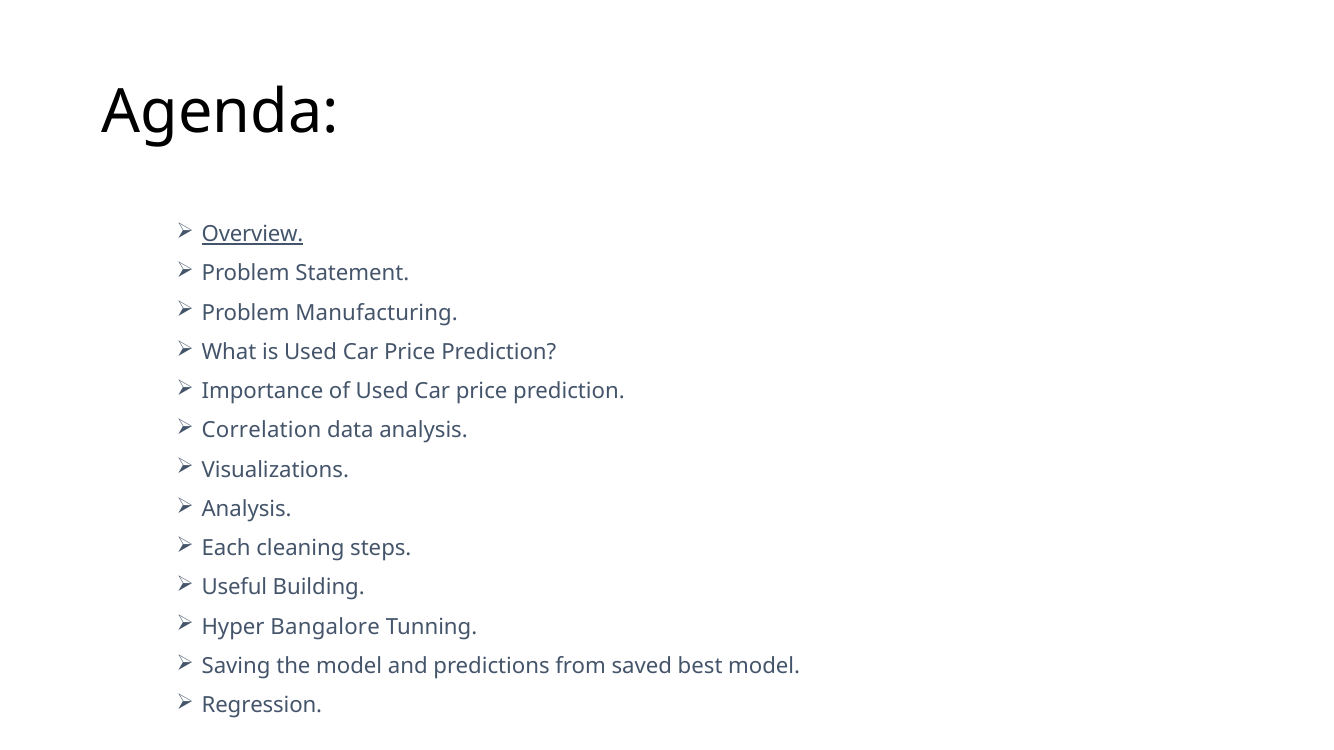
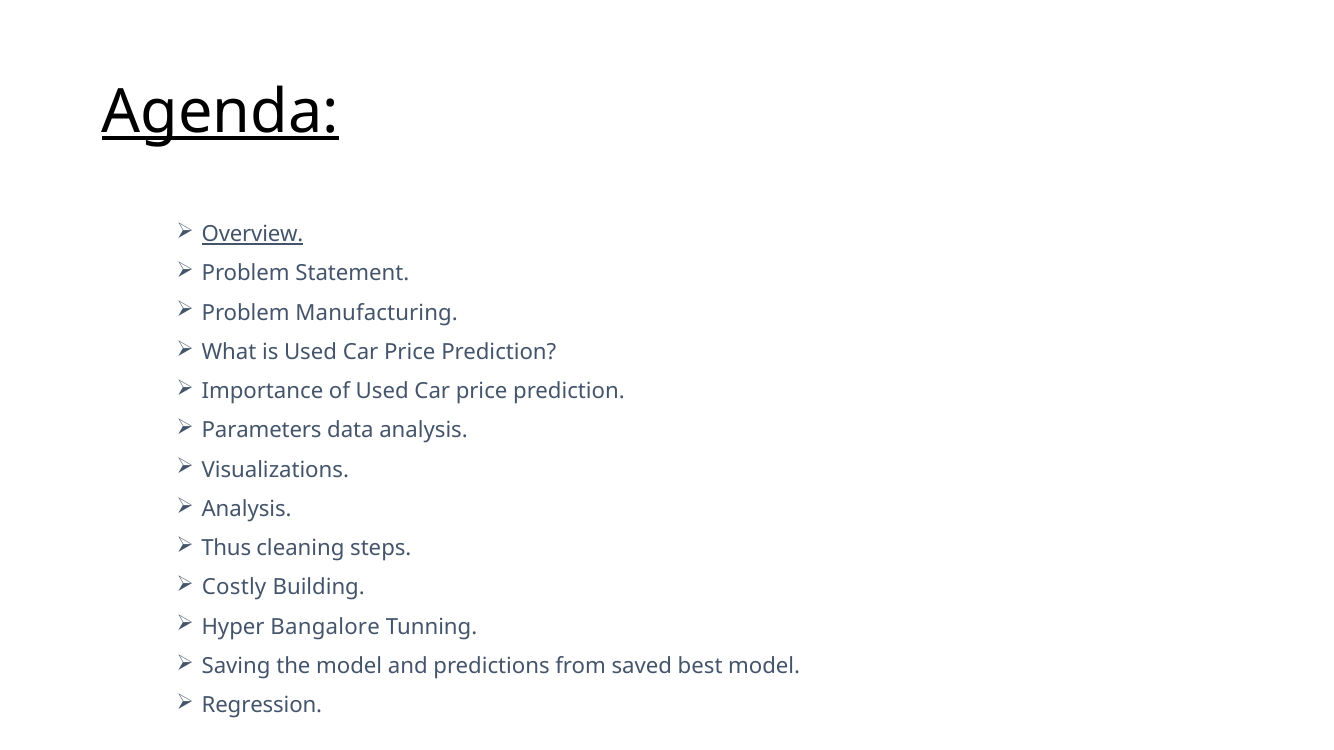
Agenda underline: none -> present (220, 112)
Correlation: Correlation -> Parameters (262, 431)
Each: Each -> Thus (226, 549)
Useful: Useful -> Costly (234, 588)
